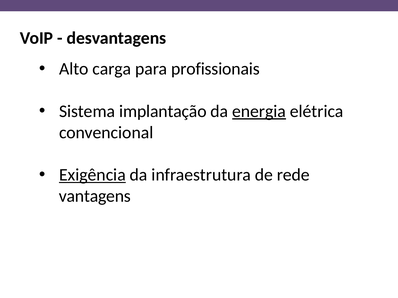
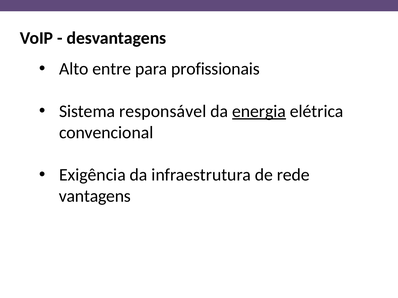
carga: carga -> entre (112, 69)
implantação: implantação -> responsável (163, 111)
Exigência underline: present -> none (92, 175)
